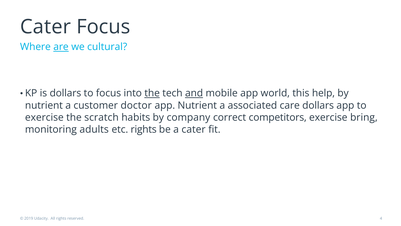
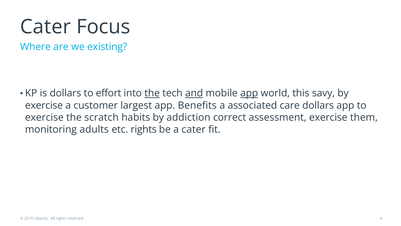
are underline: present -> none (61, 47)
cultural: cultural -> existing (107, 47)
to focus: focus -> effort (109, 93)
app underline: none -> present (249, 93)
help: help -> savy (323, 93)
nutrient: nutrient -> exercise (44, 105)
doctor: doctor -> largest (136, 105)
app Nutrient: Nutrient -> Benefits (197, 105)
company: company -> addiction (188, 117)
competitors: competitors -> assessment (278, 117)
bring: bring -> them (364, 117)
